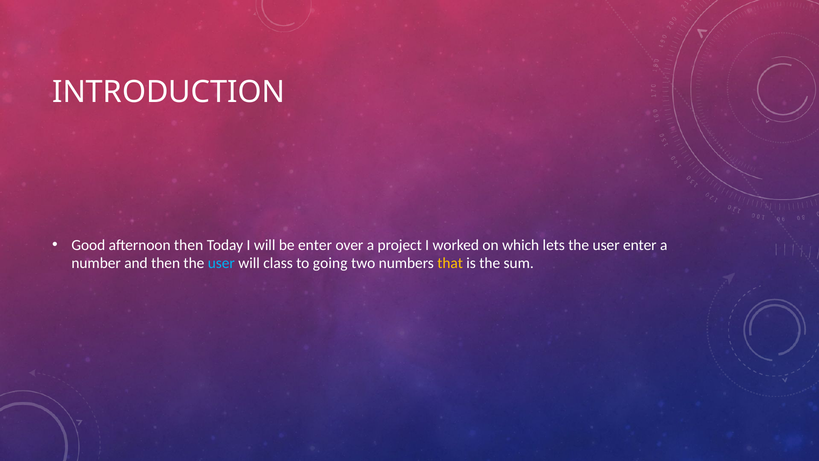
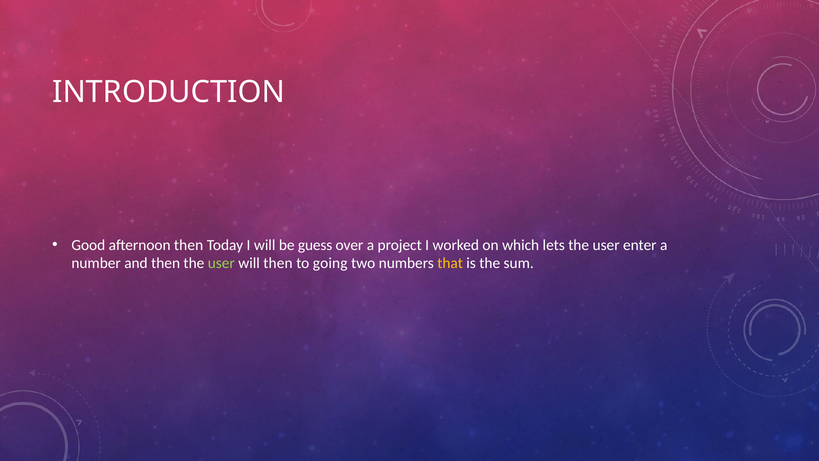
be enter: enter -> guess (315, 245)
user colour: light blue -> light green (221, 263)
will class: class -> then (278, 263)
